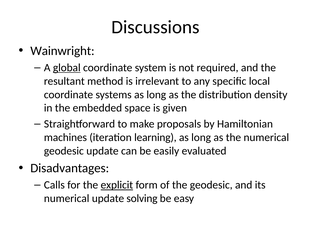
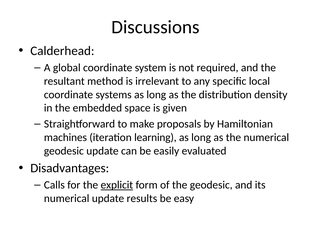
Wainwright: Wainwright -> Calderhead (62, 51)
global underline: present -> none (67, 68)
solving: solving -> results (142, 199)
